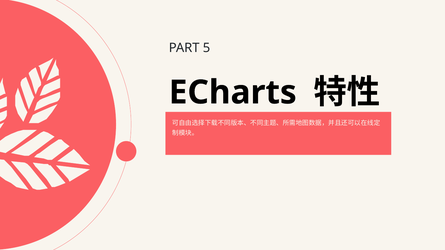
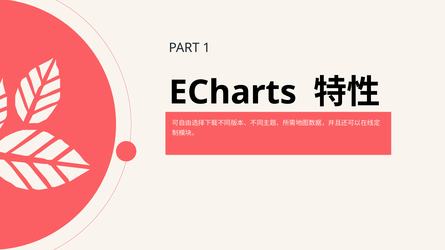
5: 5 -> 1 (207, 48)
